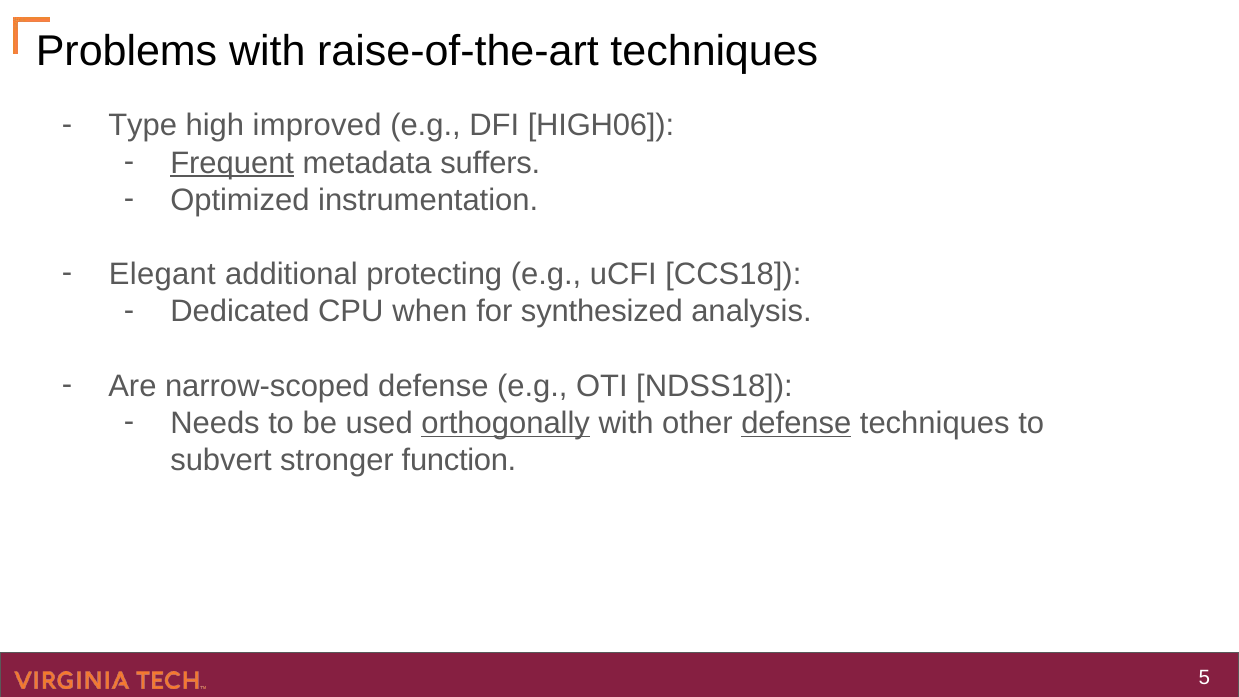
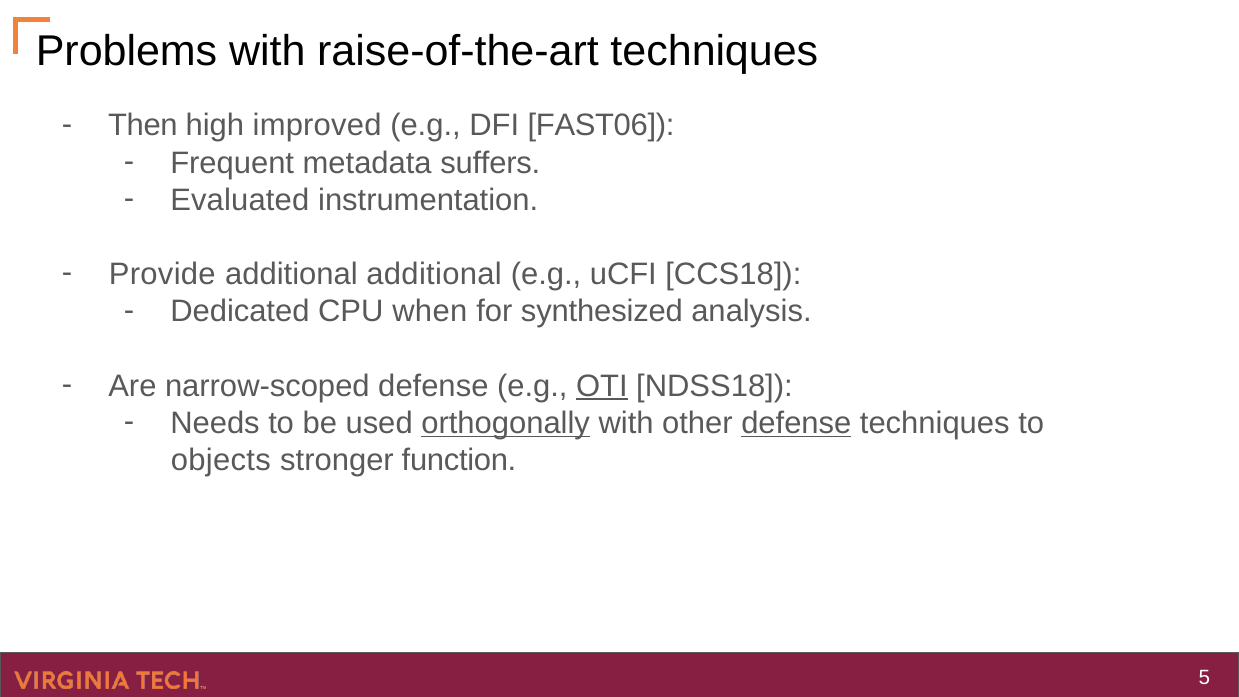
Type: Type -> Then (143, 126)
HIGH06: HIGH06 -> FAST06 (601, 126)
Frequent underline: present -> none (232, 163)
Optimized: Optimized -> Evaluated (240, 200)
Elegant: Elegant -> Provide (162, 274)
additional protecting: protecting -> additional (434, 274)
OTI underline: none -> present (602, 386)
subvert: subvert -> objects (221, 460)
